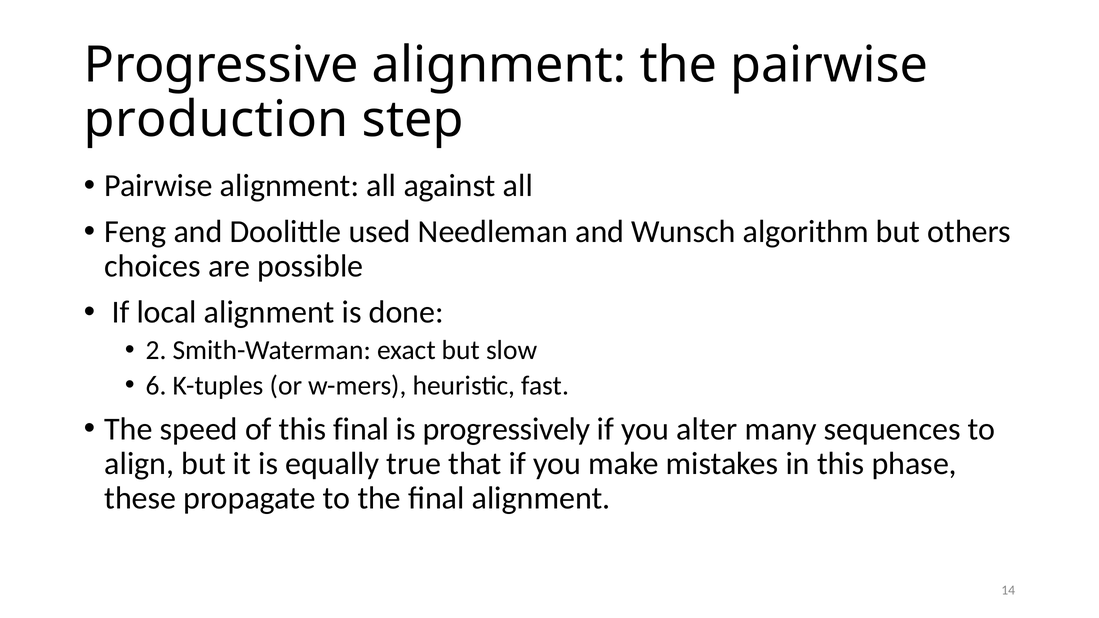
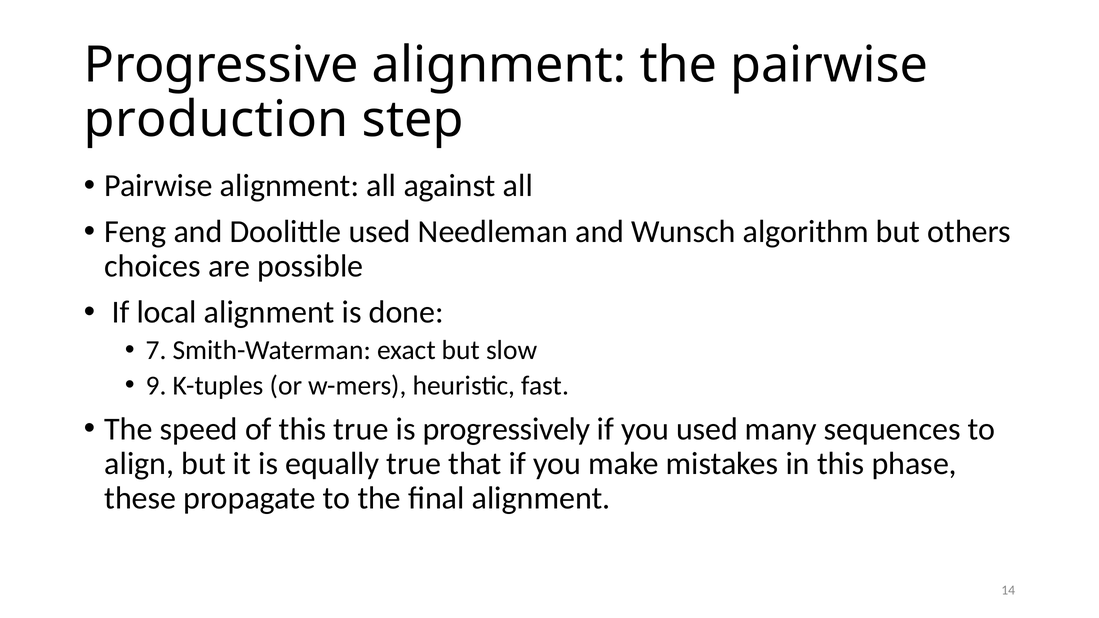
2: 2 -> 7 (156, 350)
6: 6 -> 9 (156, 386)
this final: final -> true (361, 429)
you alter: alter -> used (707, 429)
